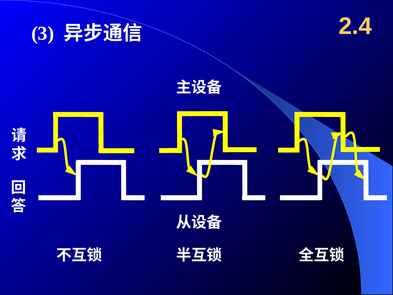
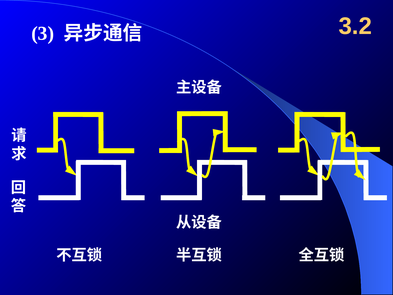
2.4: 2.4 -> 3.2 (355, 26)
